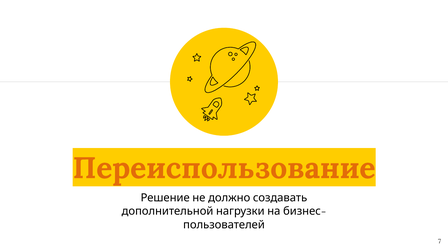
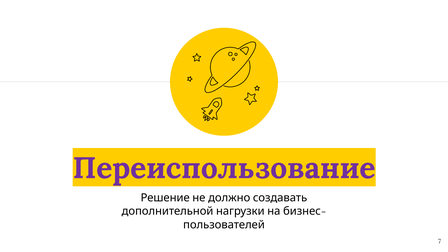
Переиспользование colour: orange -> purple (224, 168)
